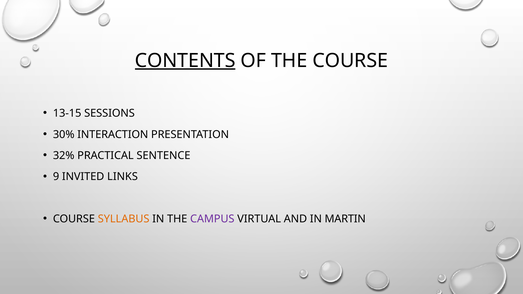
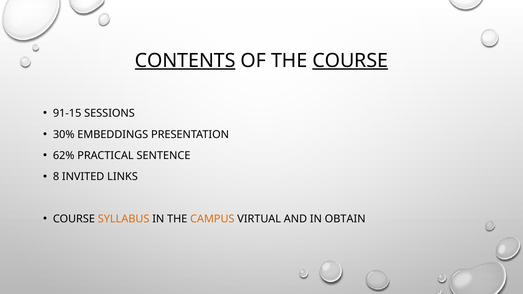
COURSE underline: none -> present (350, 61)
13-15: 13-15 -> 91-15 (67, 113)
INTERACTION: INTERACTION -> EMBEDDINGS (113, 135)
32%: 32% -> 62% (64, 156)
9: 9 -> 8 (56, 177)
CAMPUS colour: purple -> orange (212, 219)
MARTIN: MARTIN -> OBTAIN (345, 219)
